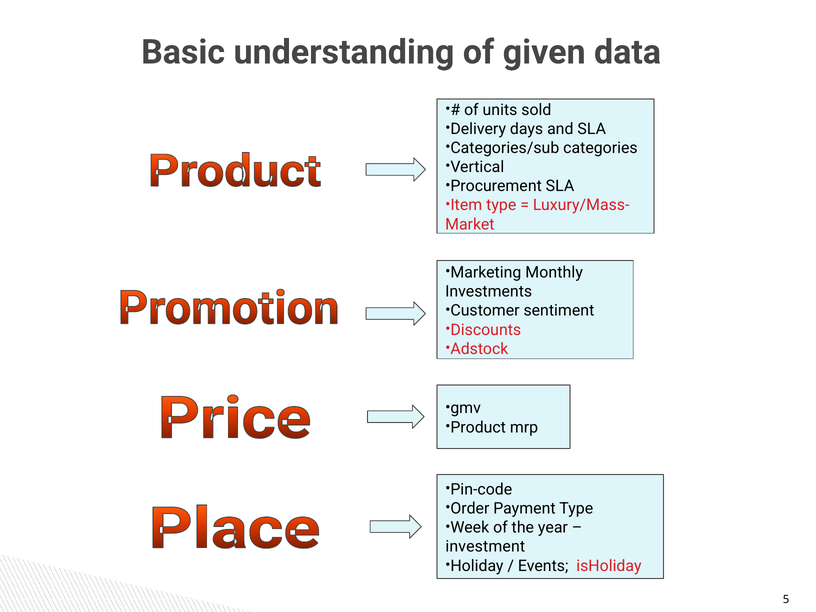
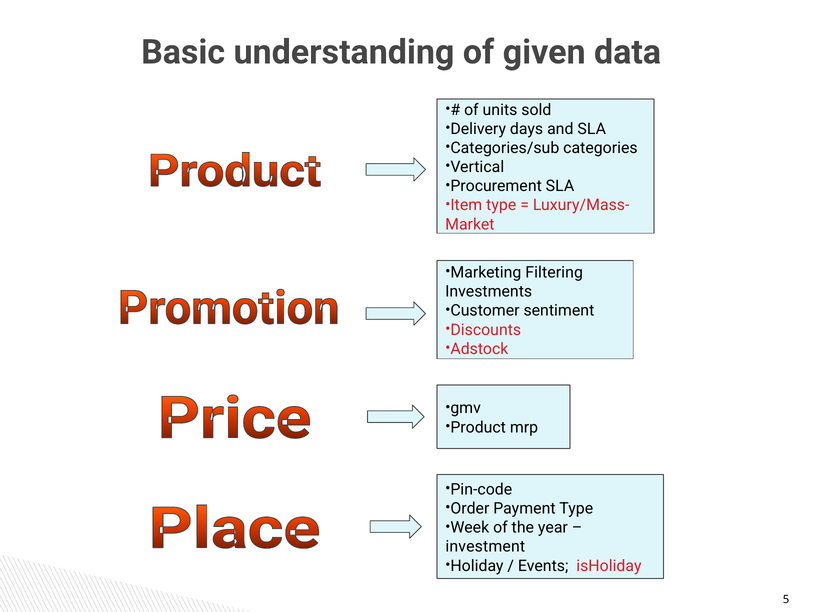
Monthly: Monthly -> Filtering (554, 273)
